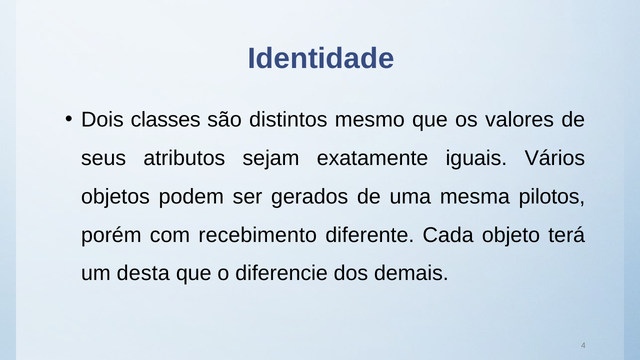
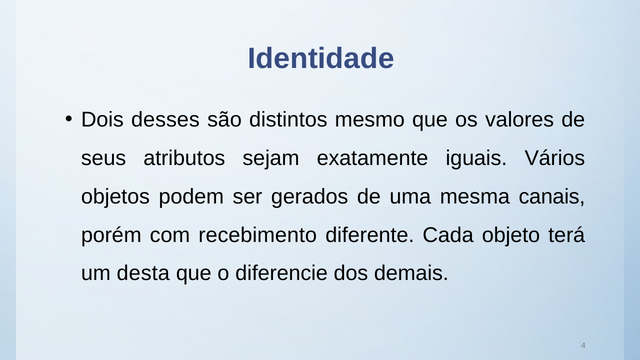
classes: classes -> desses (165, 120)
pilotos: pilotos -> canais (552, 197)
